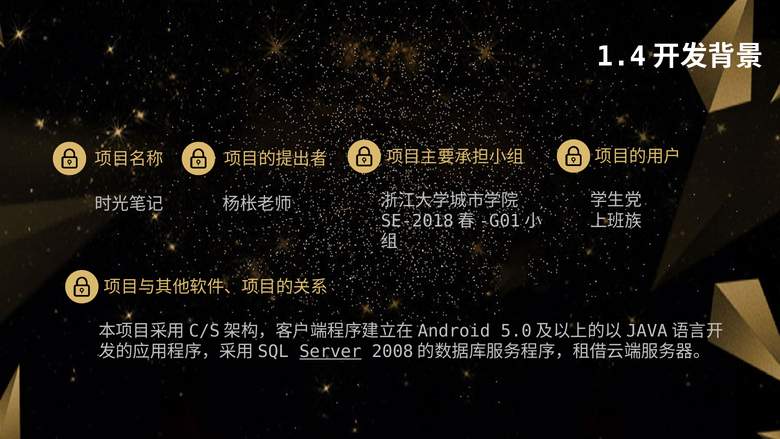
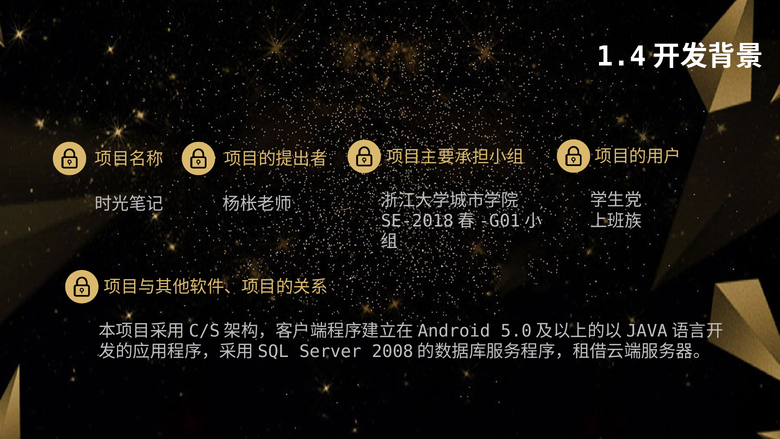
Server underline: present -> none (330, 351)
